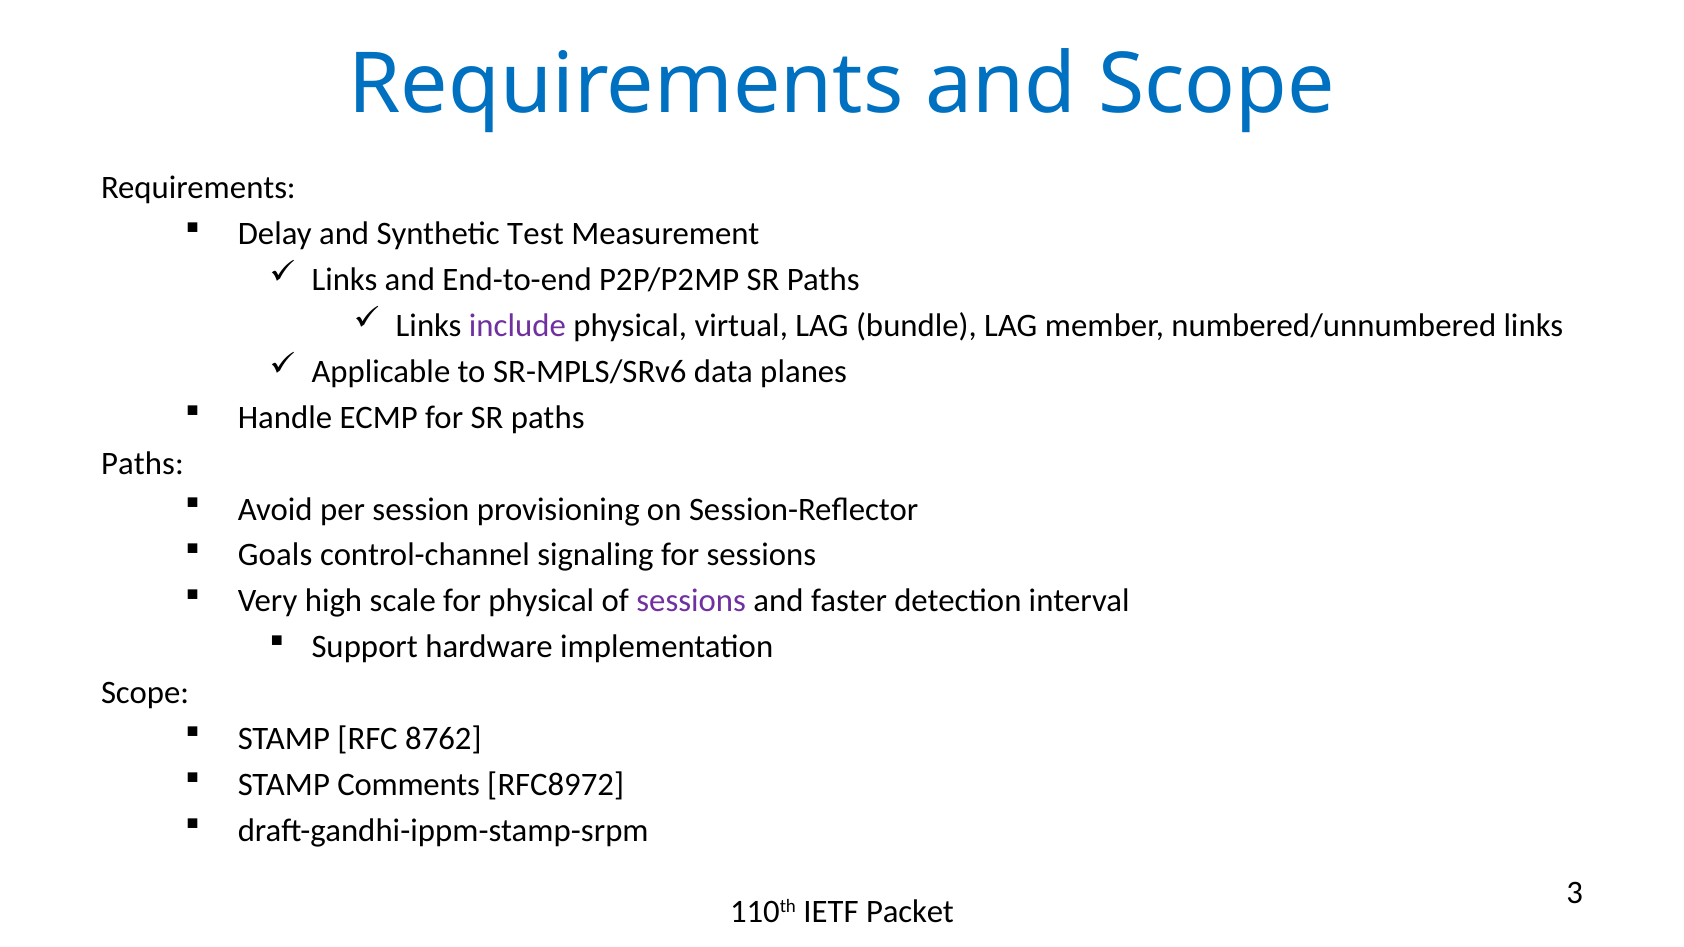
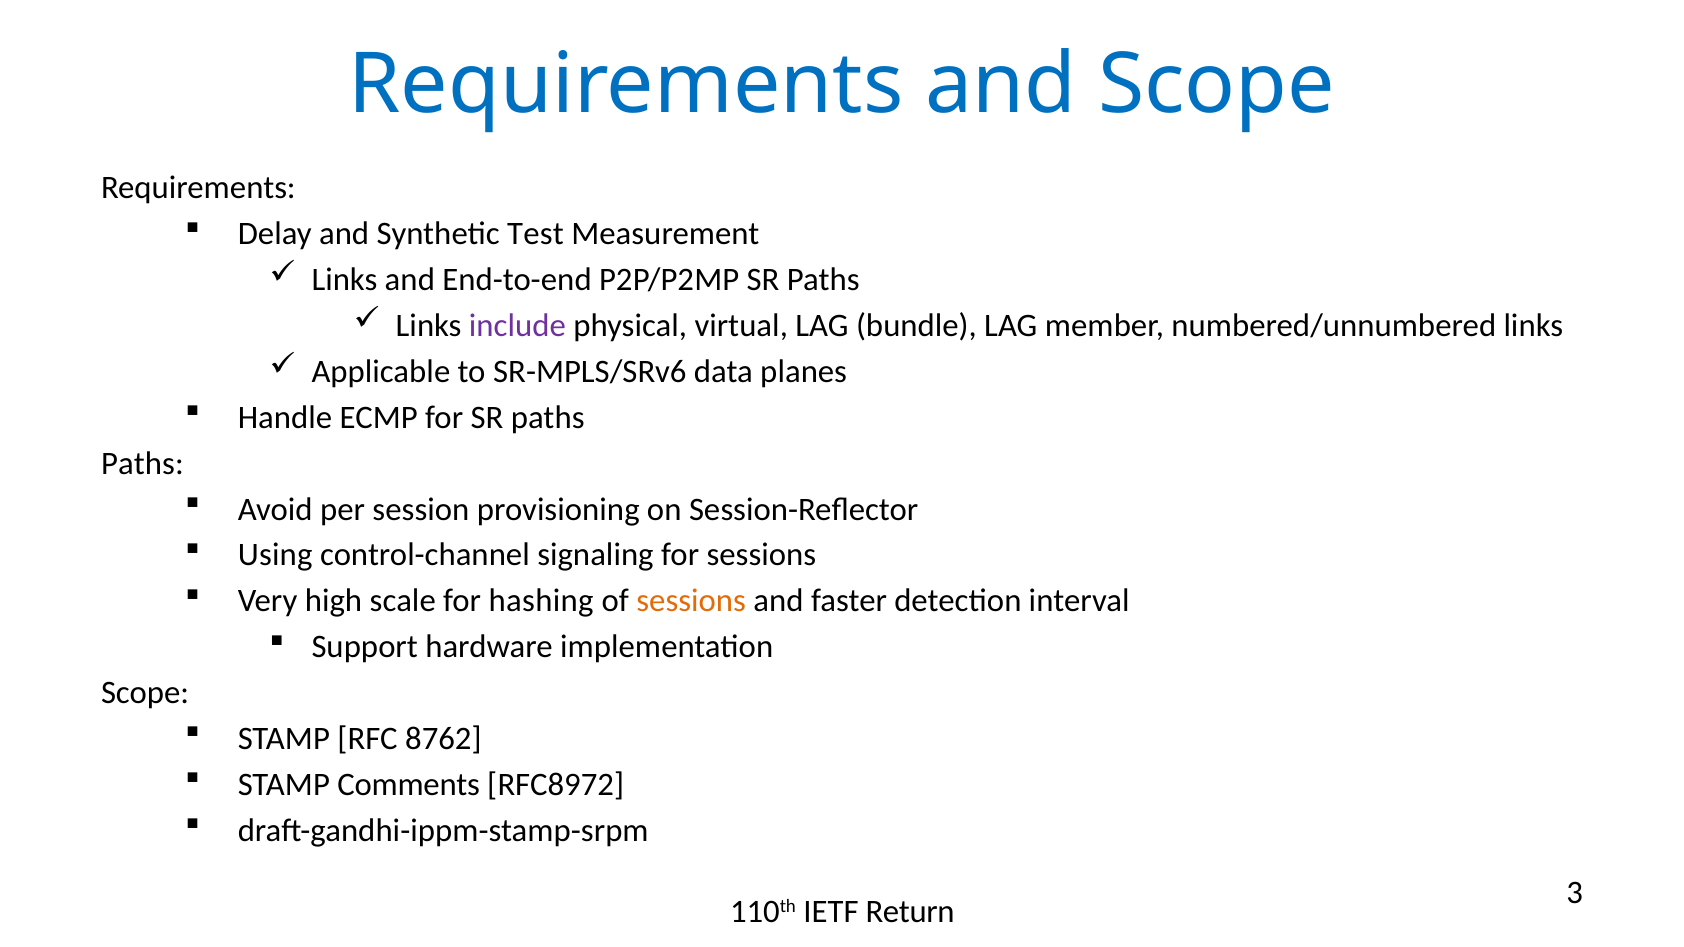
Goals: Goals -> Using (275, 555)
for physical: physical -> hashing (541, 601)
sessions colour: purple -> orange (691, 601)
Packet: Packet -> Return (910, 912)
